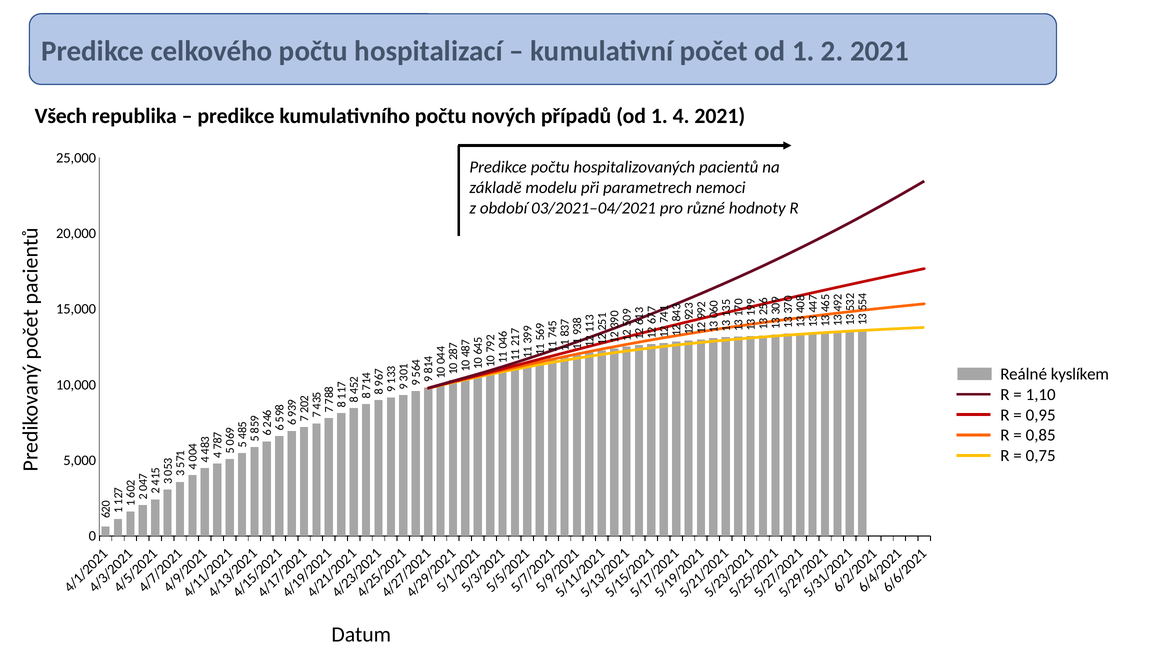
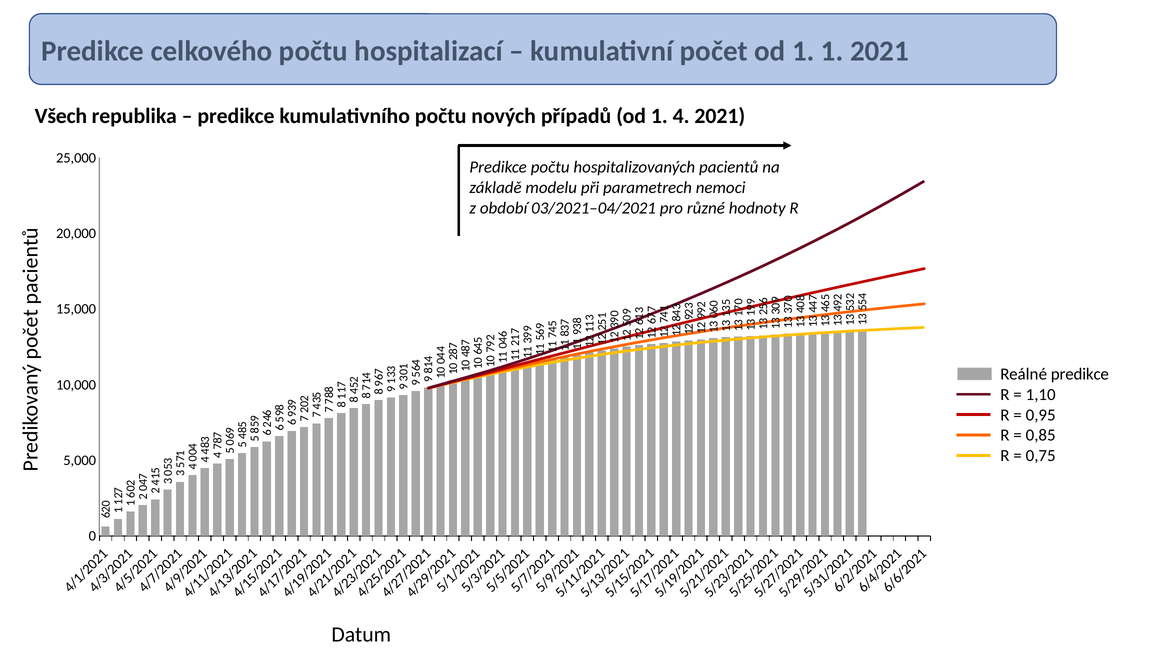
od 1 2: 2 -> 1 (832, 51)
Reálné kyslíkem: kyslíkem -> predikce (1080, 374)
